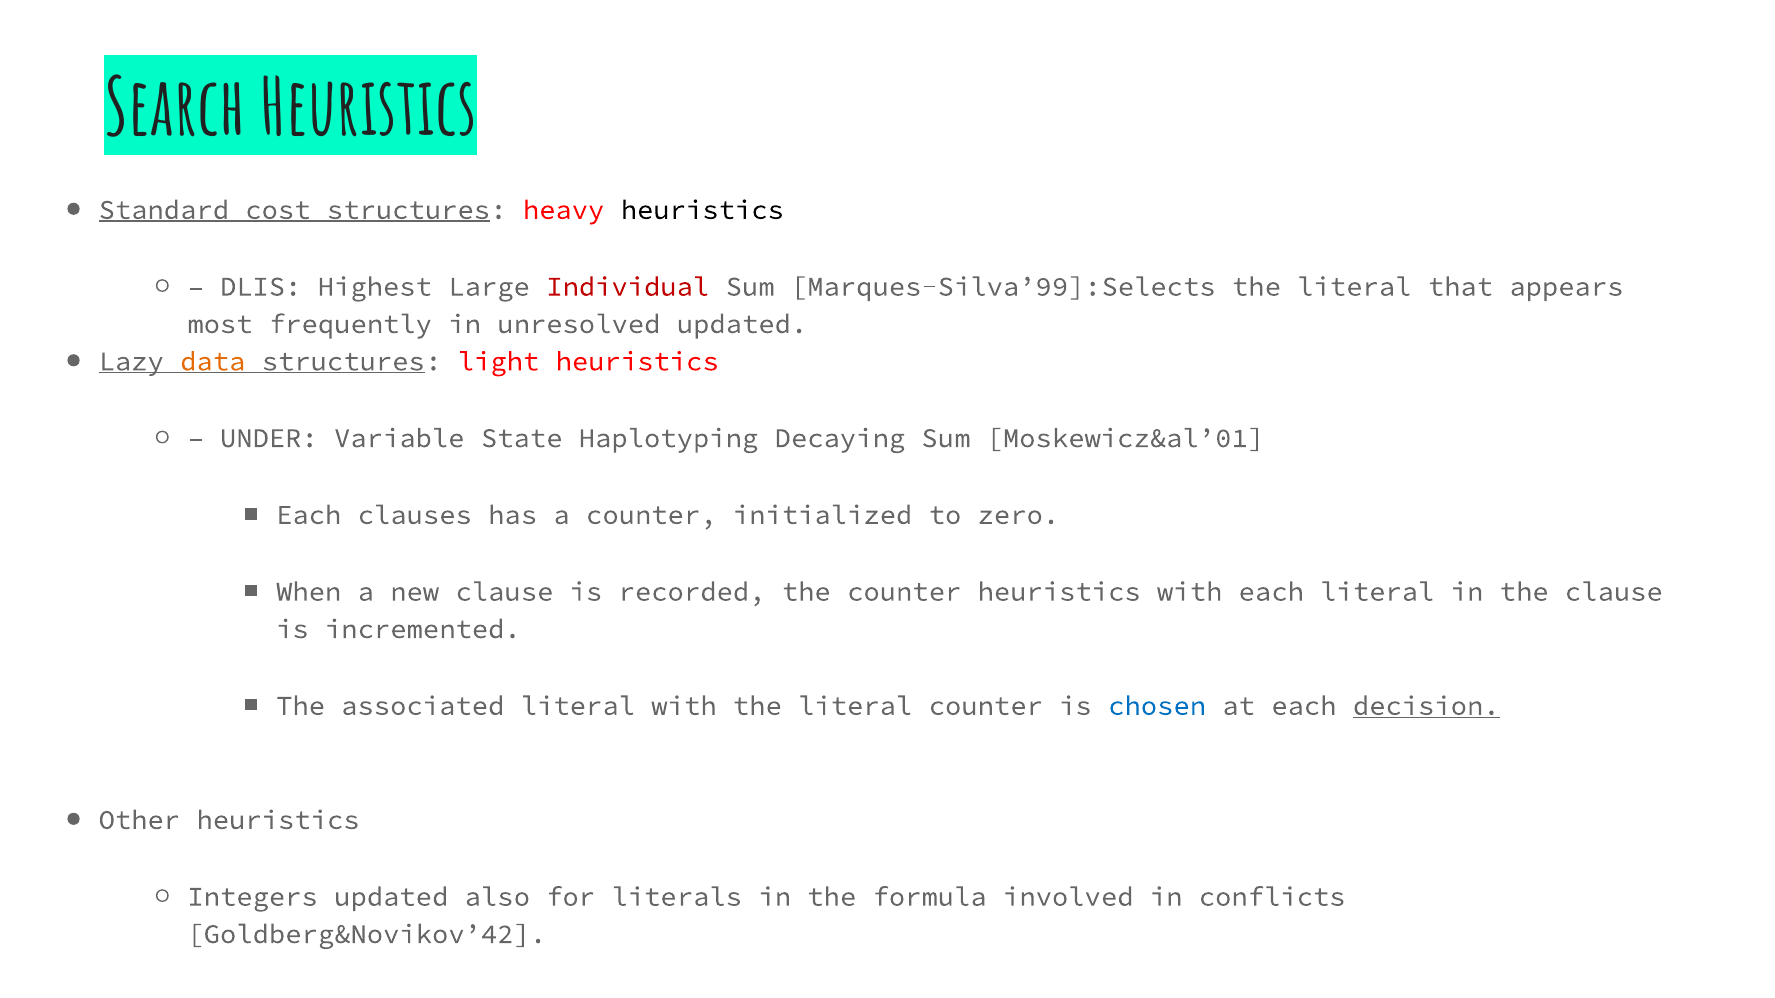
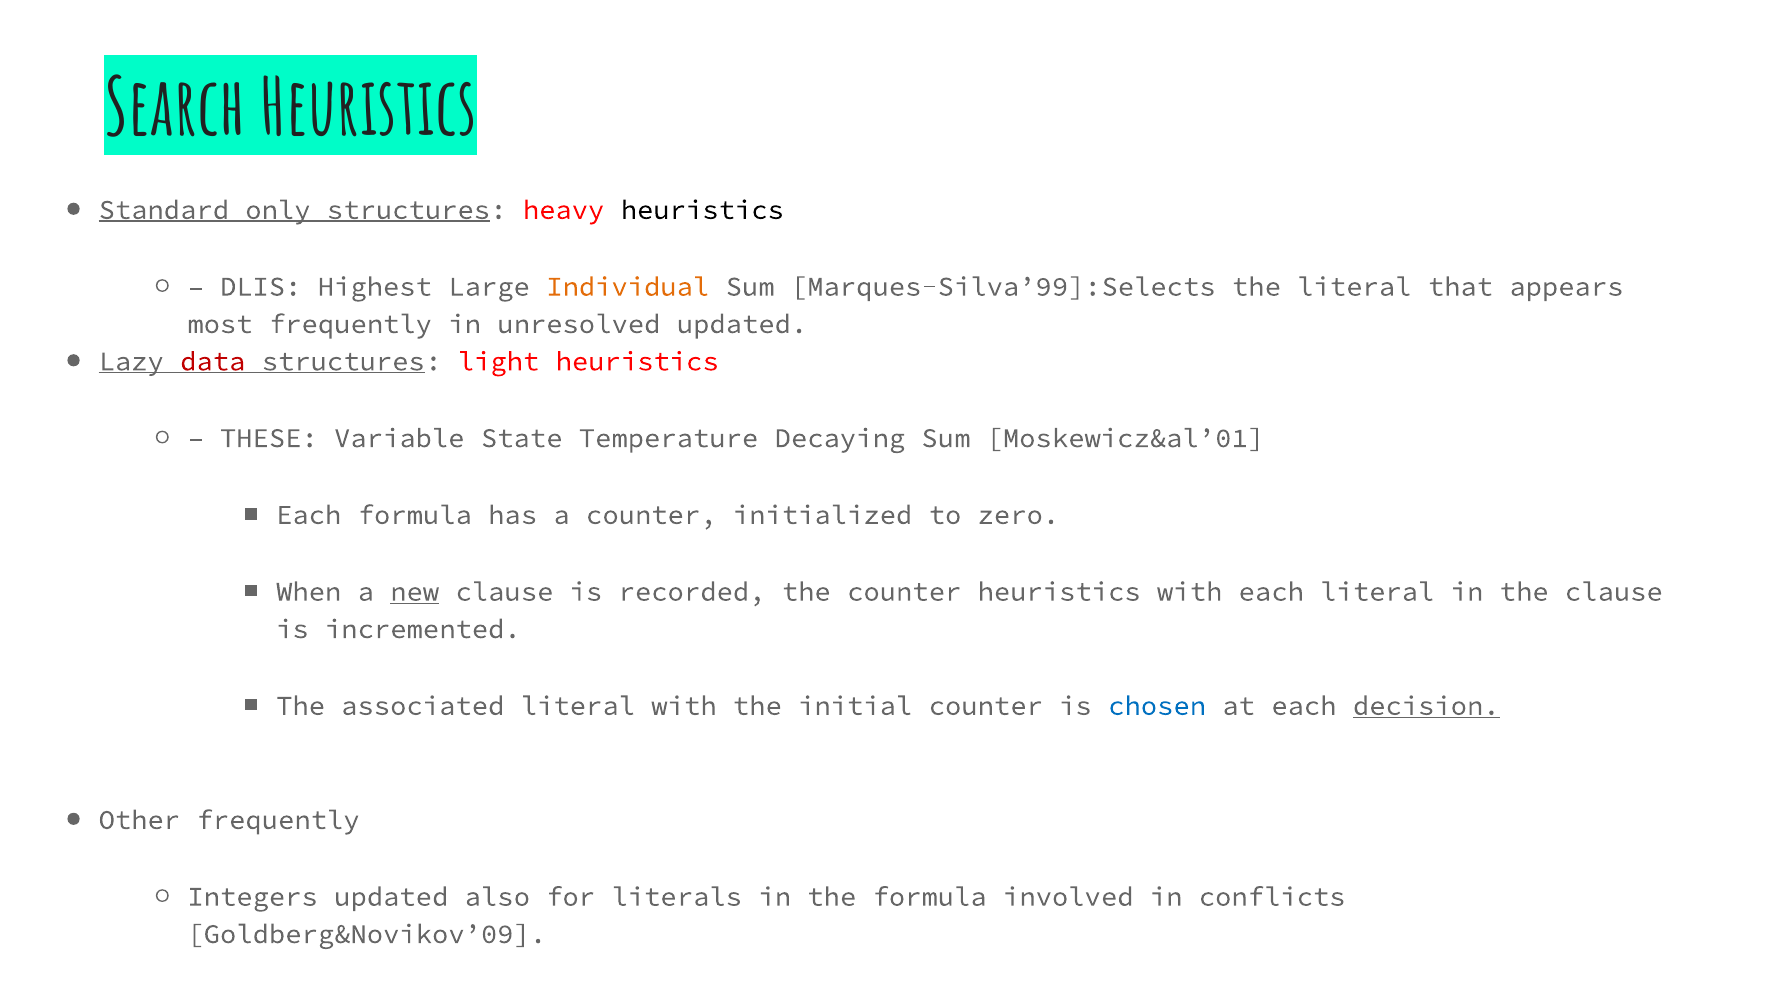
cost: cost -> only (278, 210)
Individual colour: red -> orange (628, 287)
data colour: orange -> red (213, 362)
UNDER: UNDER -> THESE (269, 438)
Haplotyping: Haplotyping -> Temperature (668, 438)
Each clauses: clauses -> formula (415, 515)
new underline: none -> present (415, 592)
with the literal: literal -> initial (855, 706)
Other heuristics: heuristics -> frequently (278, 820)
Goldberg&Novikov’42: Goldberg&Novikov’42 -> Goldberg&Novikov’09 (367, 935)
